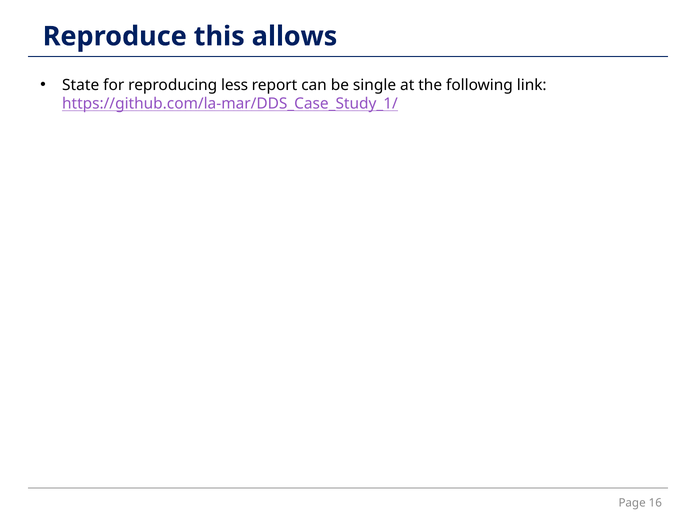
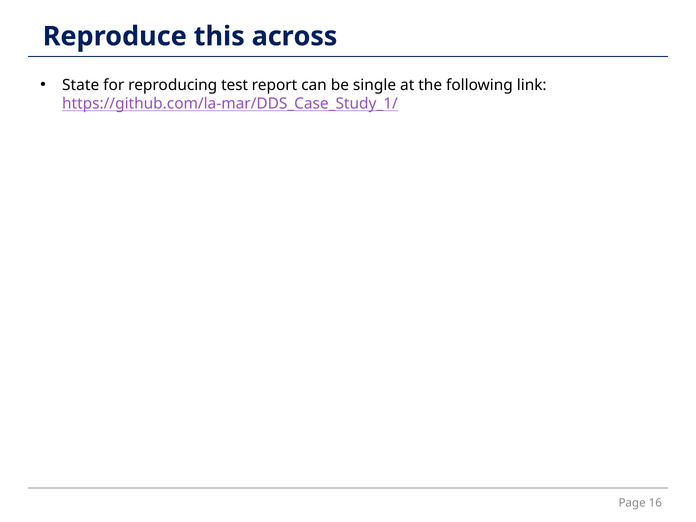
allows: allows -> across (294, 36)
less: less -> test (235, 85)
